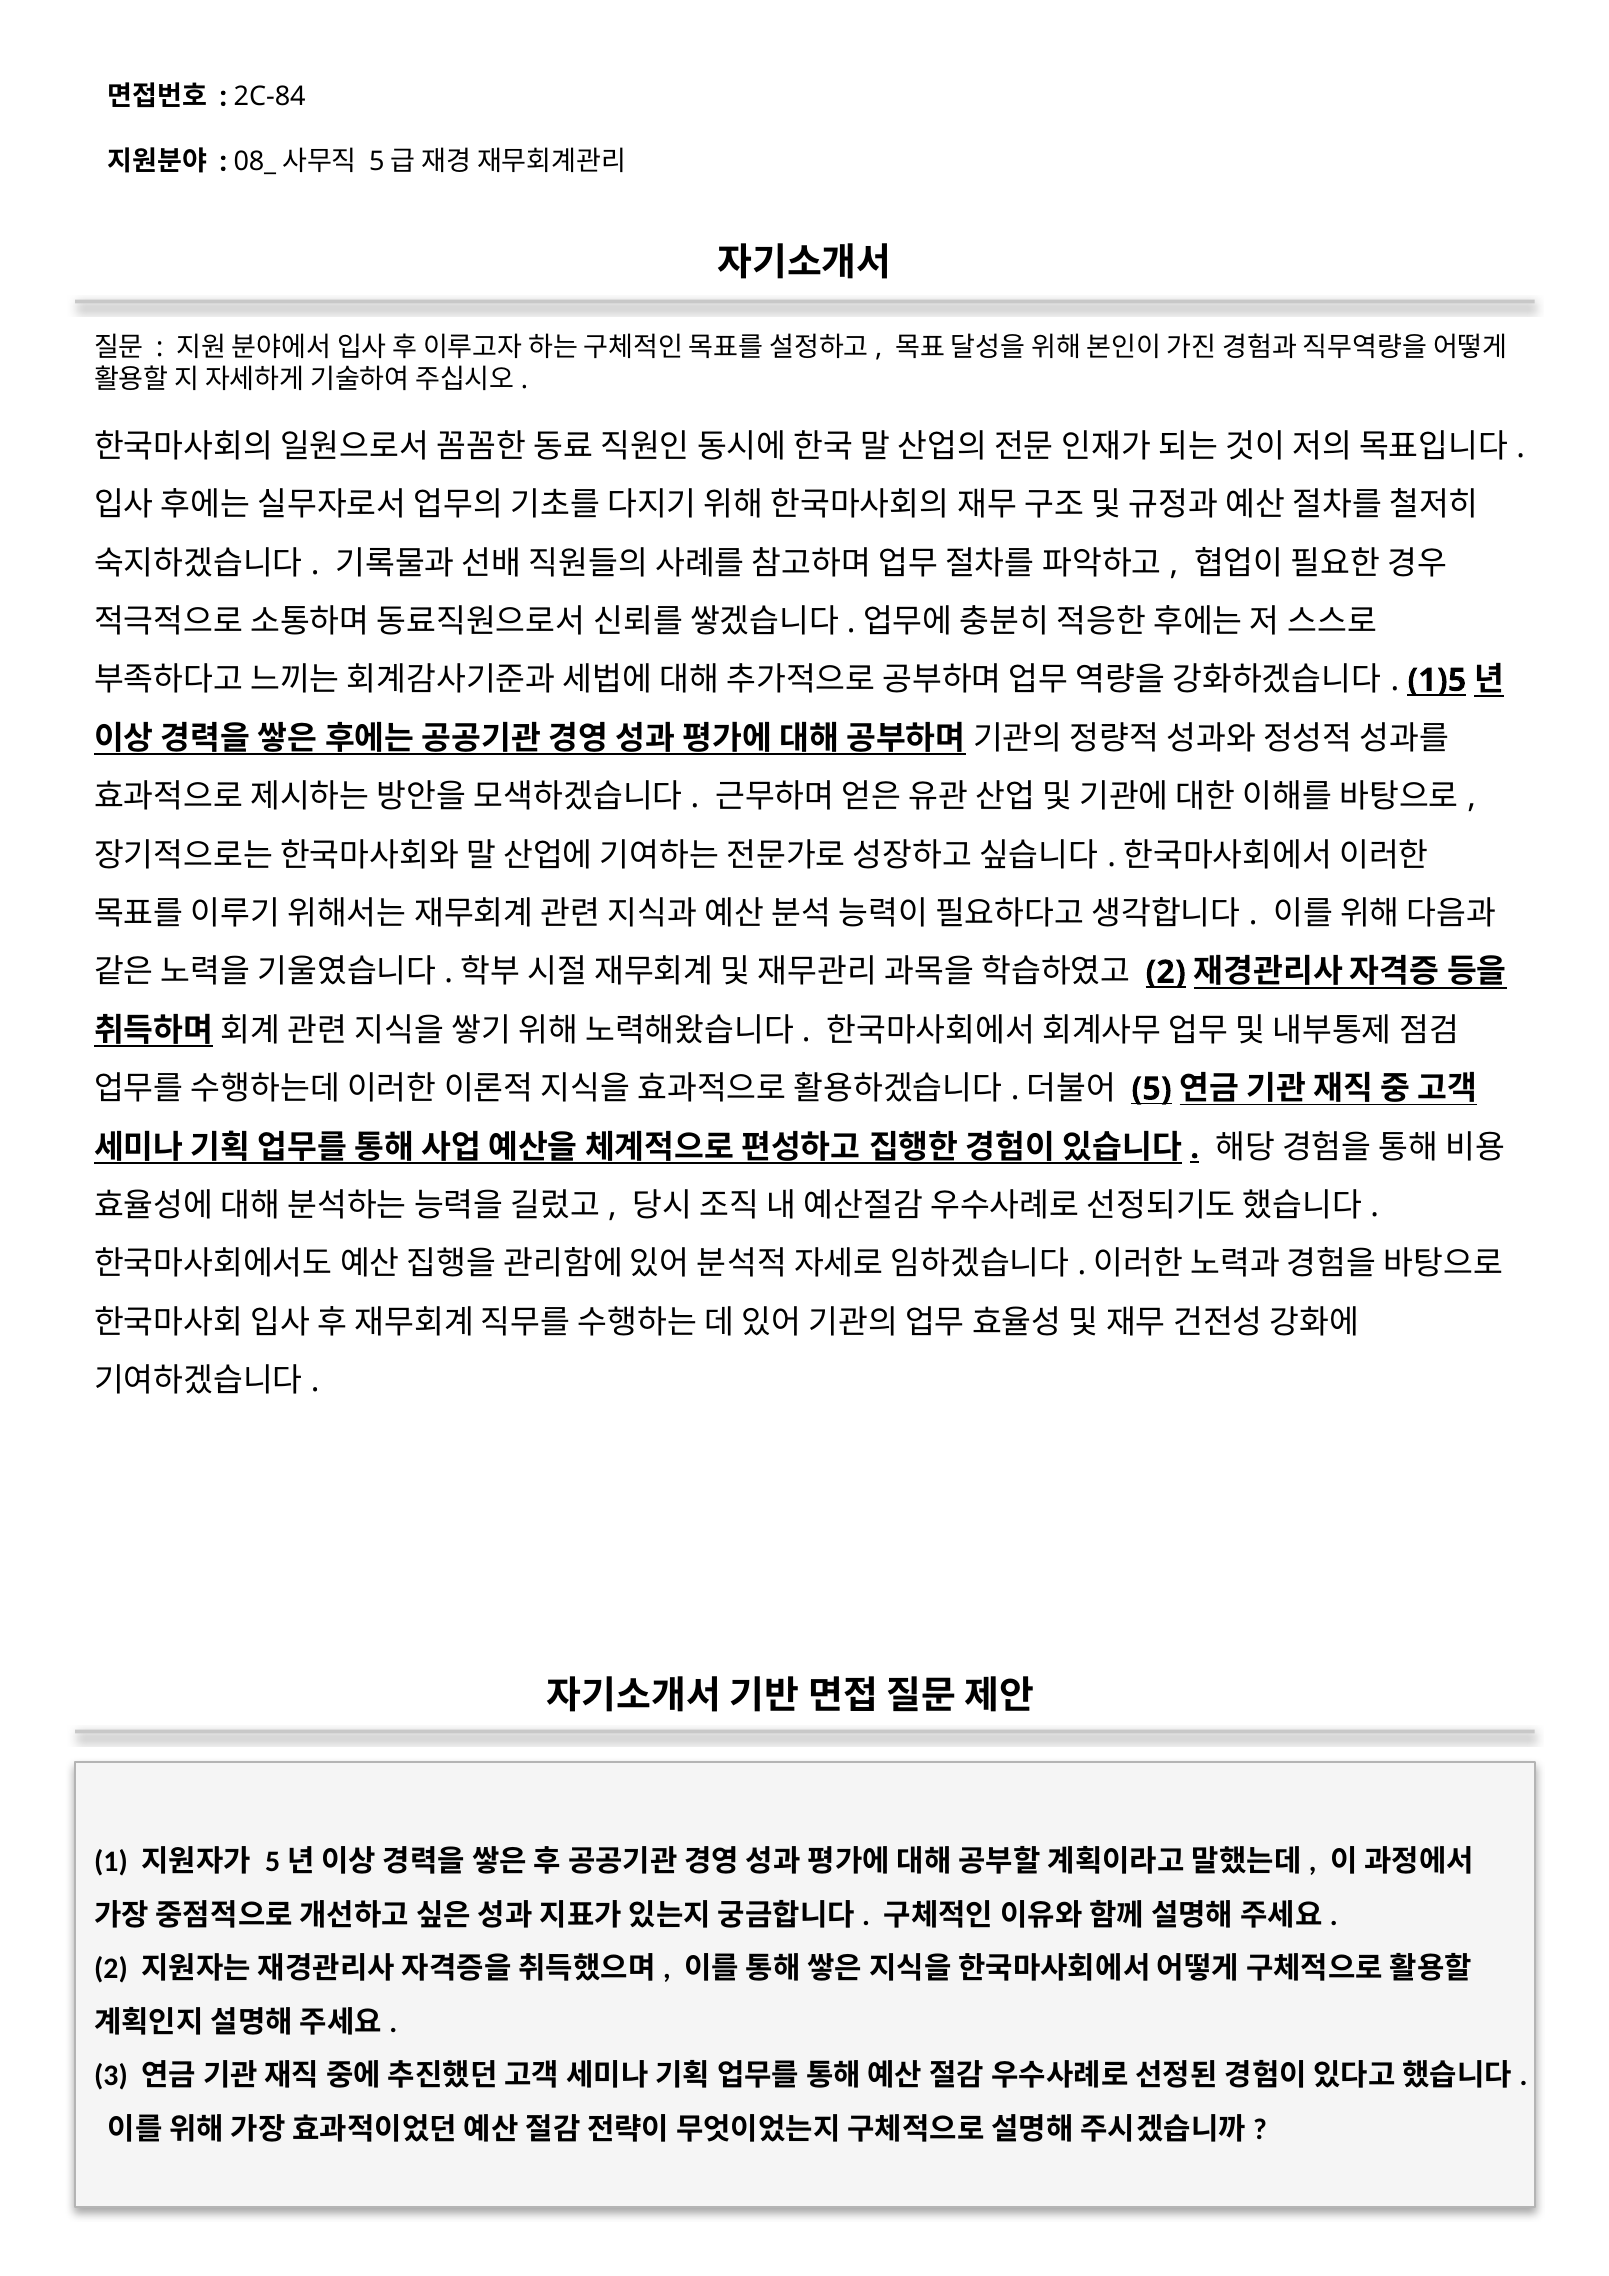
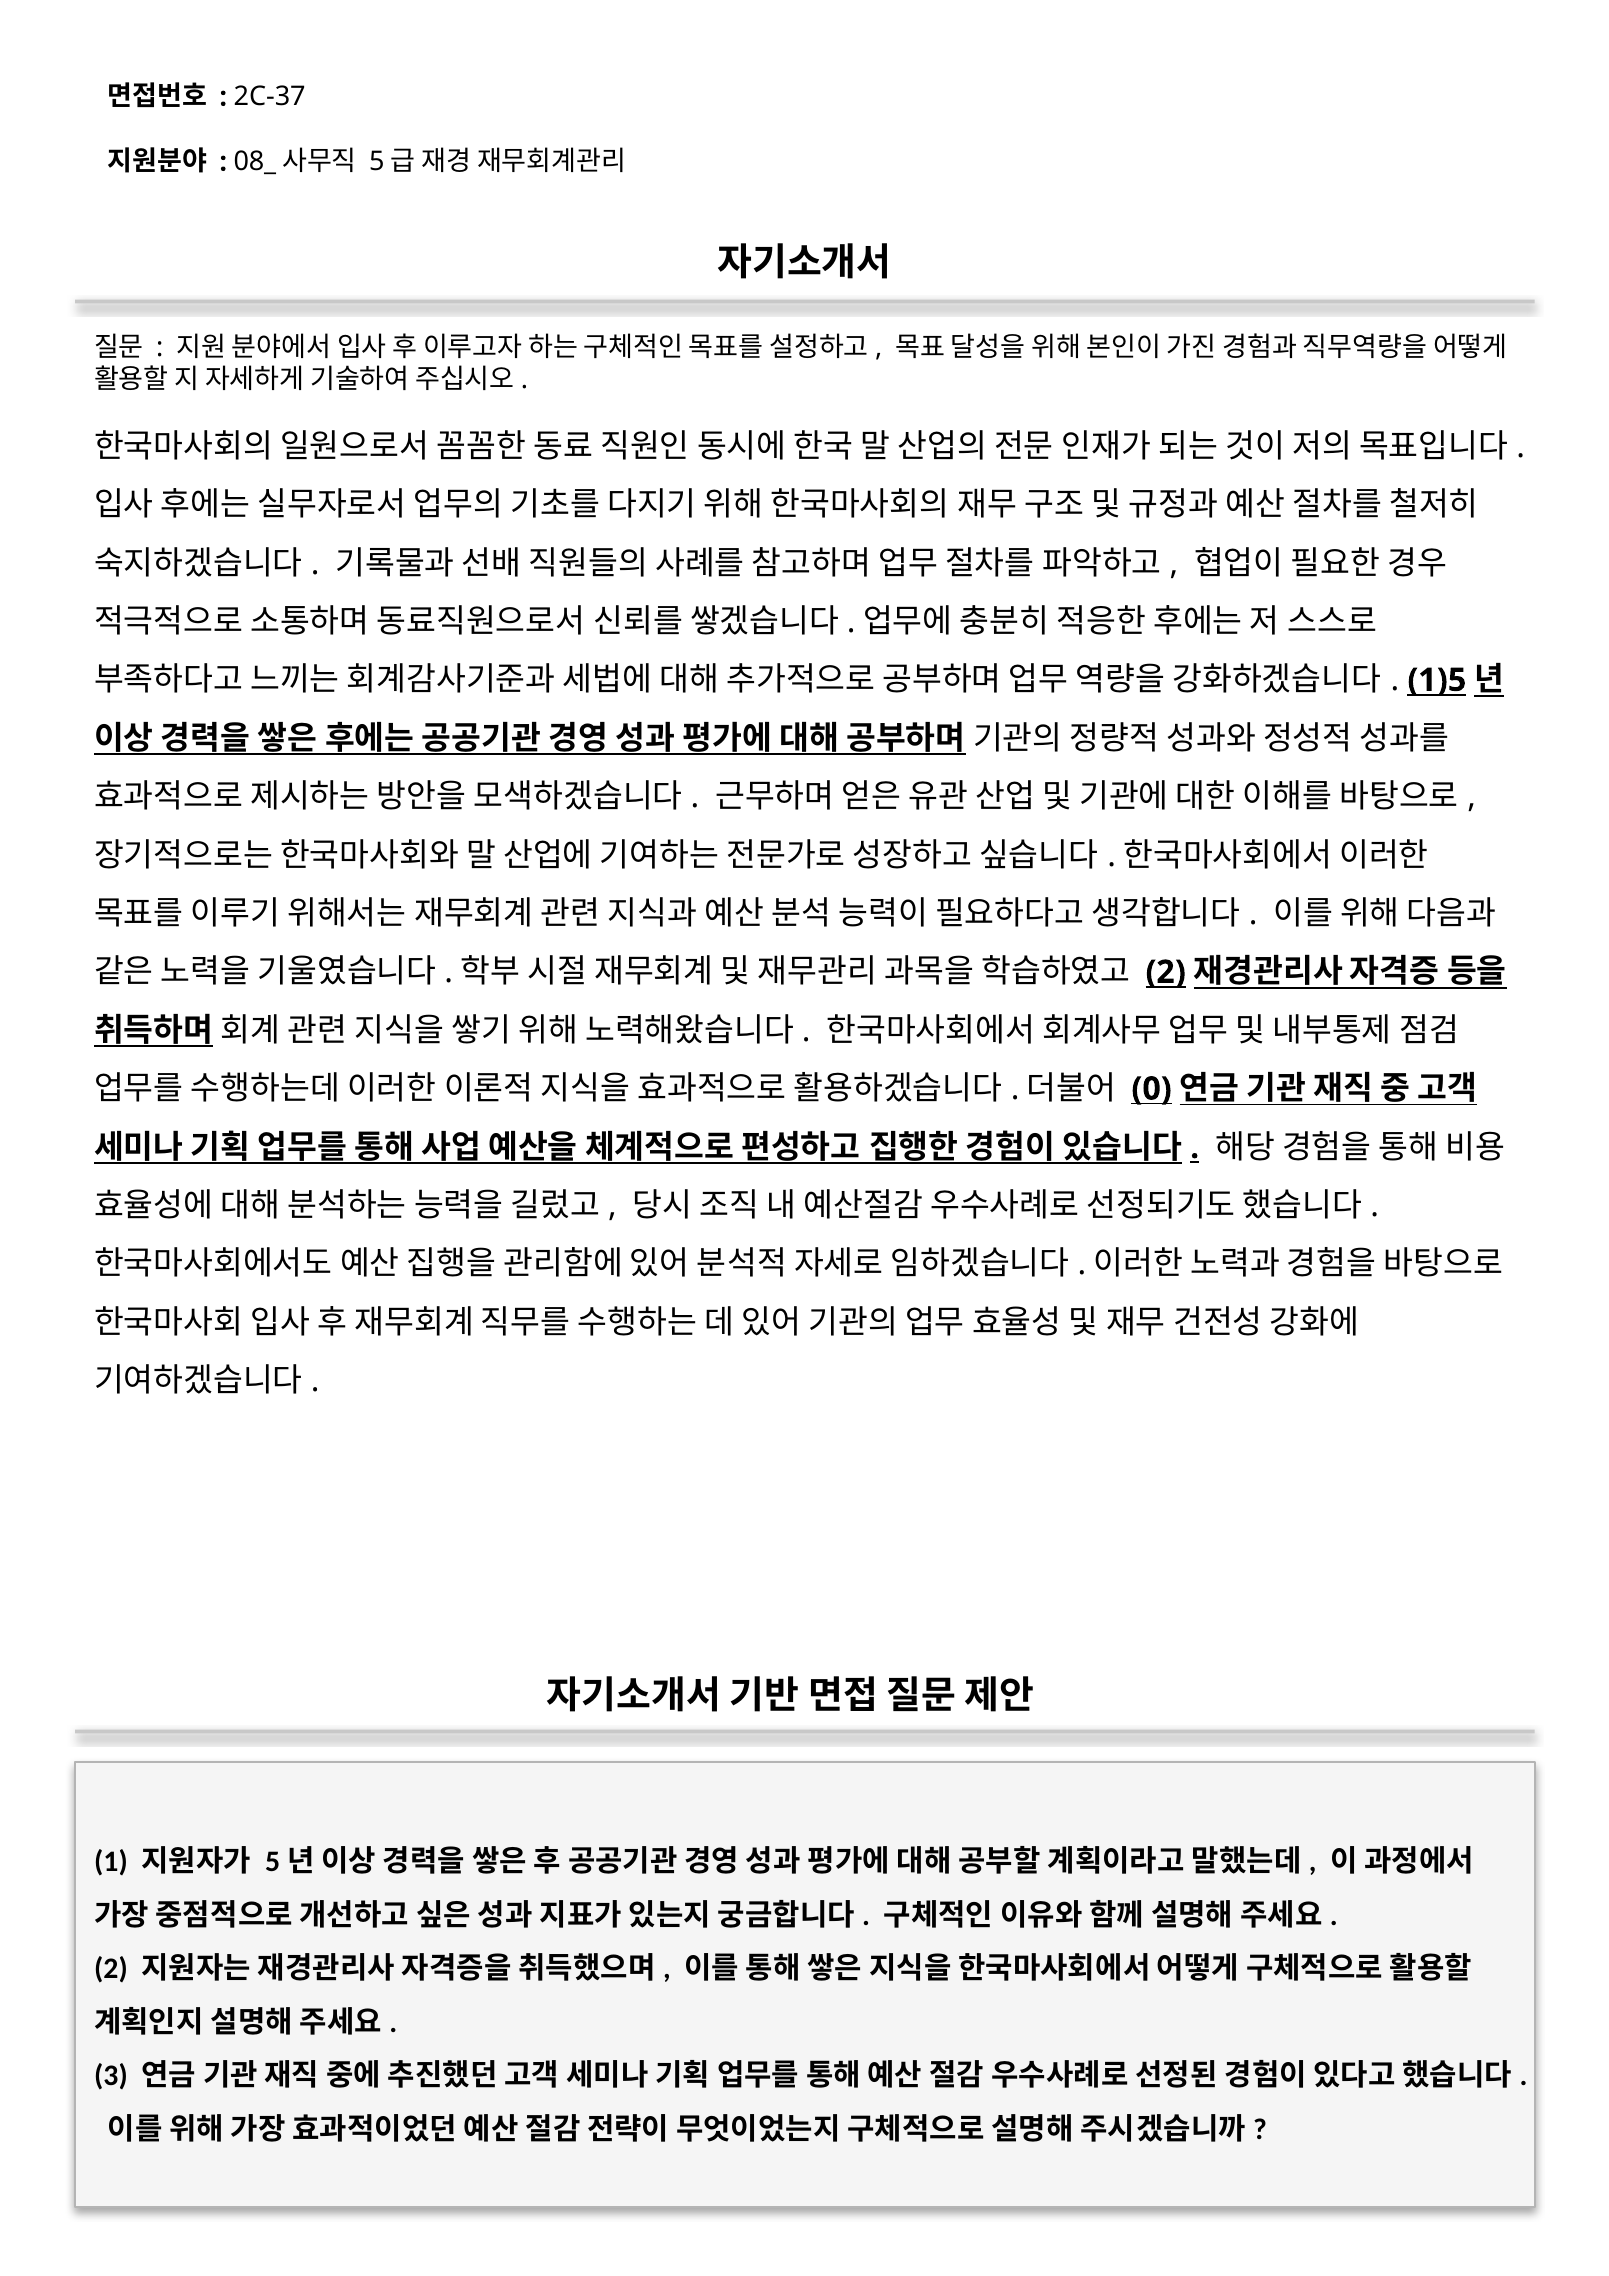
2C-84: 2C-84 -> 2C-37 (270, 97)
5: 5 -> 0 (1152, 1089)
